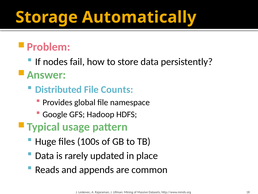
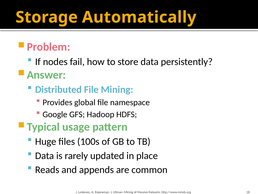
File Counts: Counts -> Mining (117, 89)
